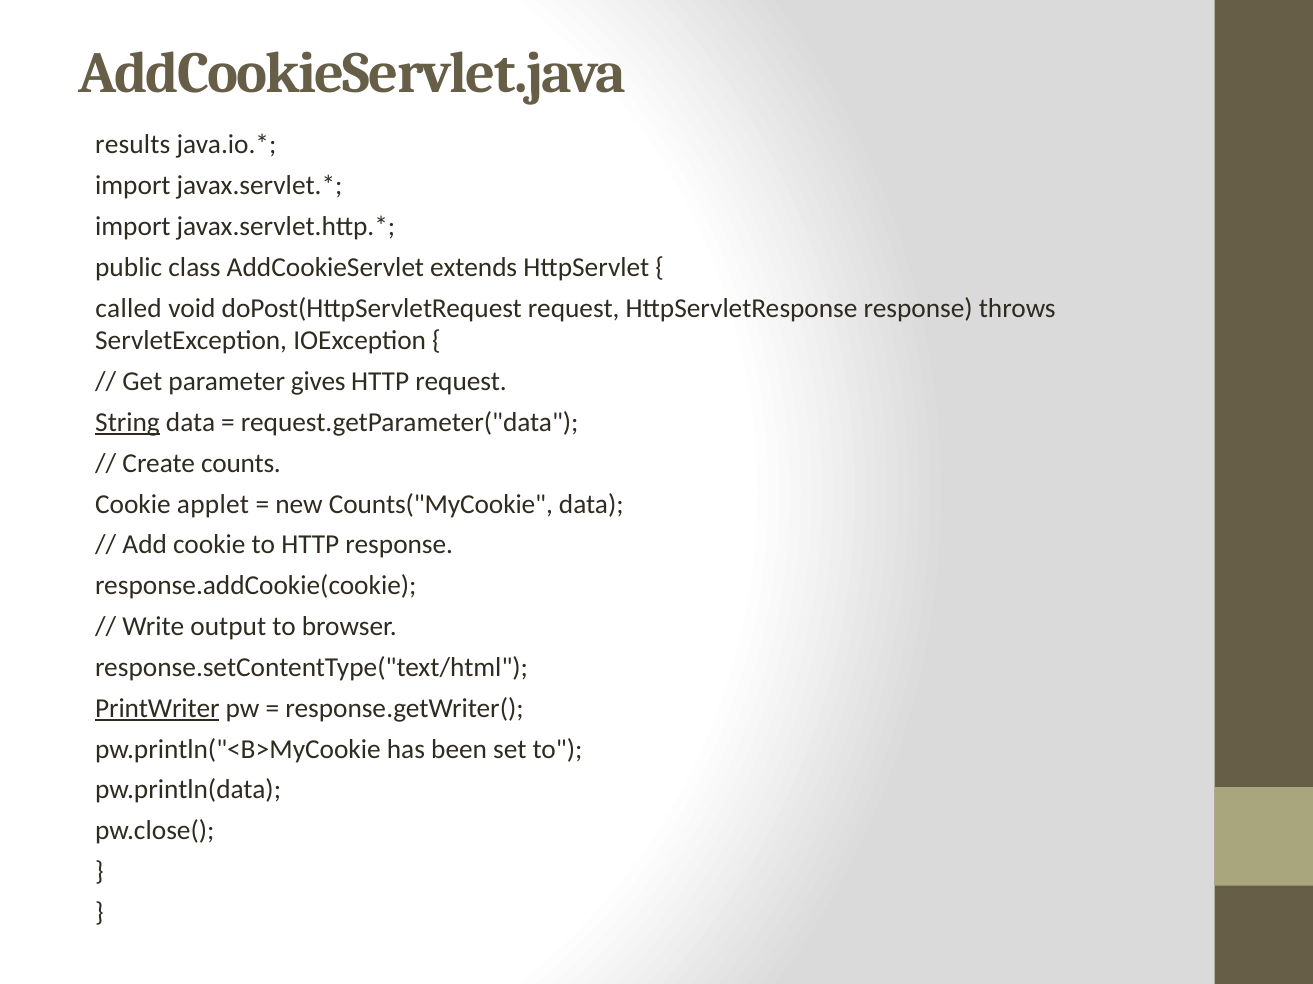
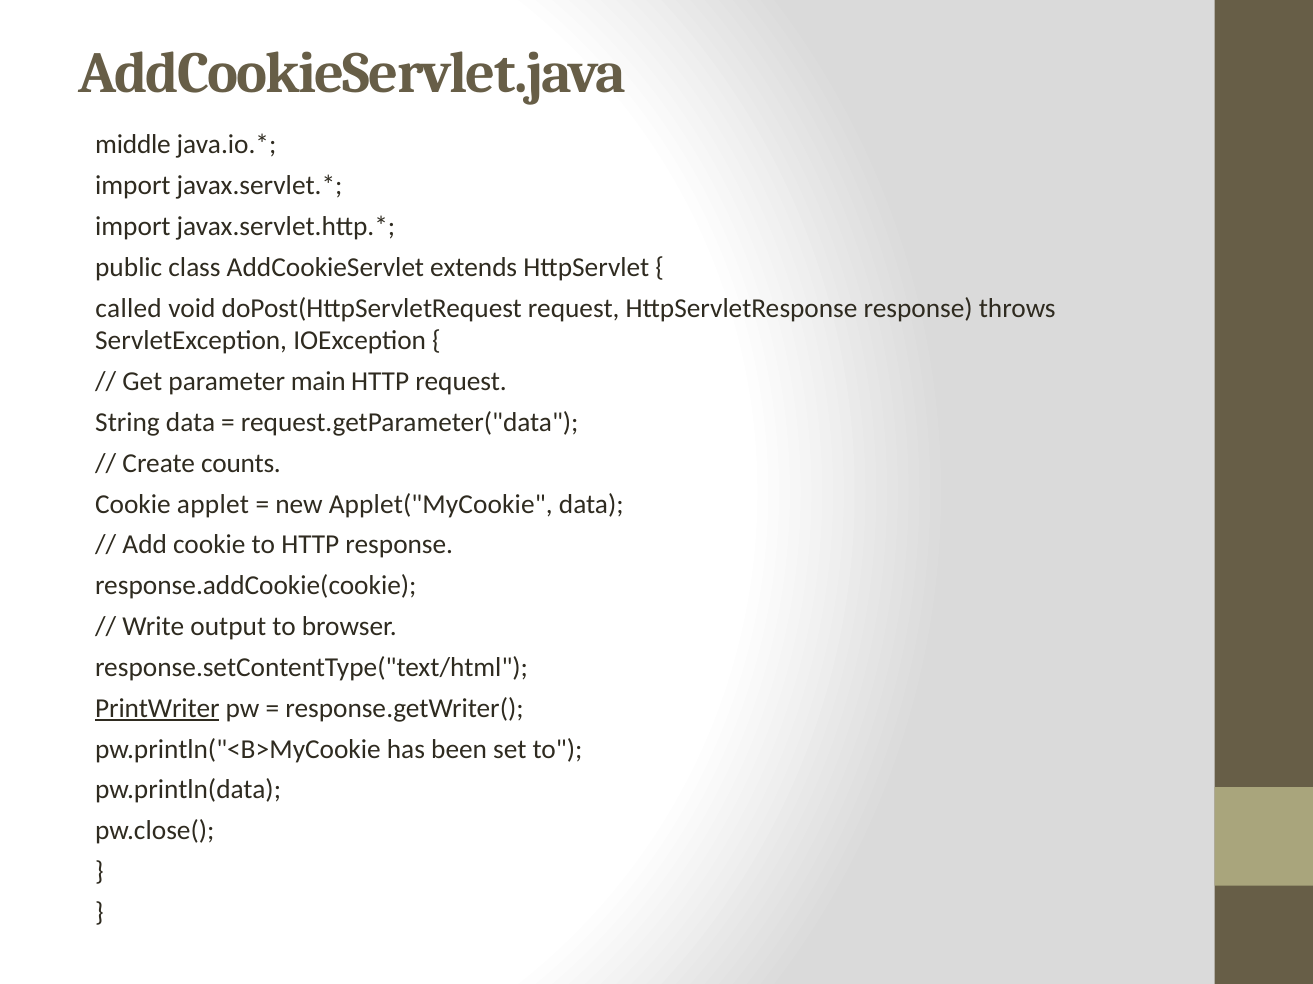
results: results -> middle (133, 145)
gives: gives -> main (318, 382)
String underline: present -> none (128, 423)
Counts("MyCookie: Counts("MyCookie -> Applet("MyCookie (441, 505)
